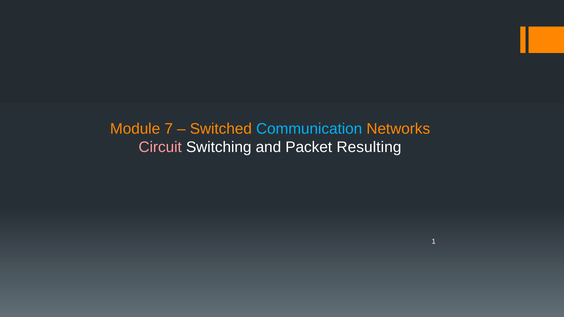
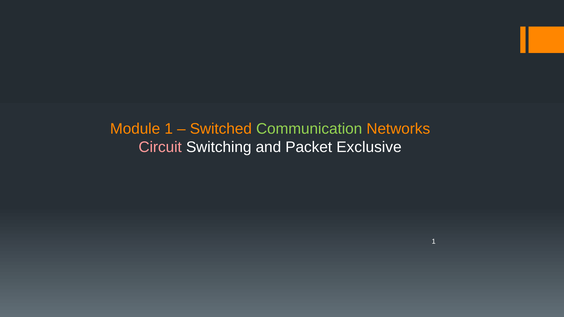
Module 7: 7 -> 1 (169, 129)
Communication colour: light blue -> light green (309, 129)
Resulting: Resulting -> Exclusive (369, 147)
